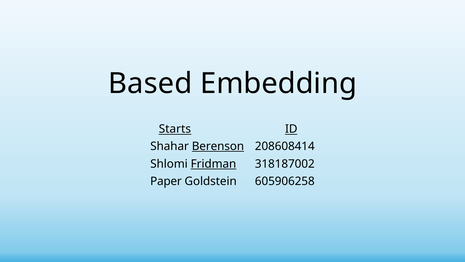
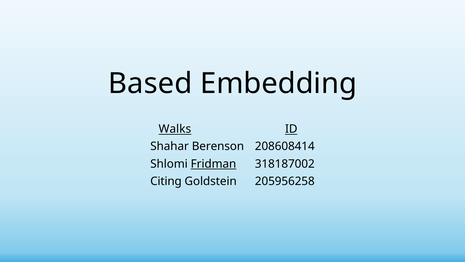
Starts: Starts -> Walks (175, 129)
Berenson underline: present -> none (218, 146)
Paper: Paper -> Citing (166, 181)
605906258: 605906258 -> 205956258 (285, 181)
